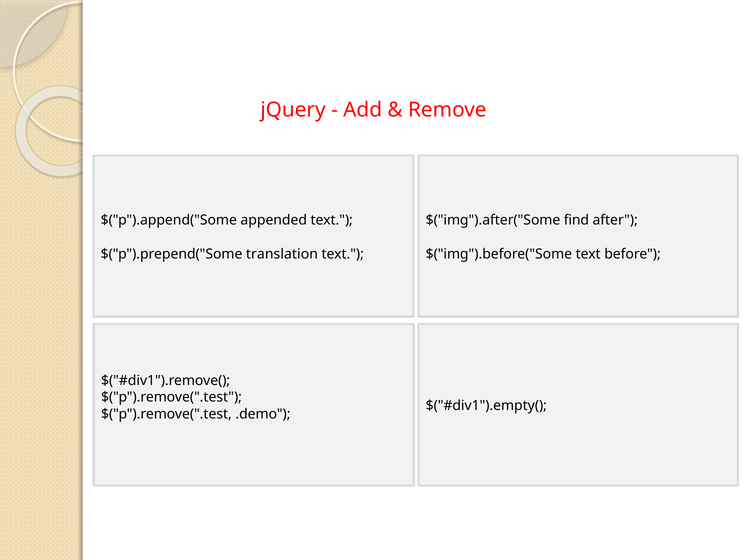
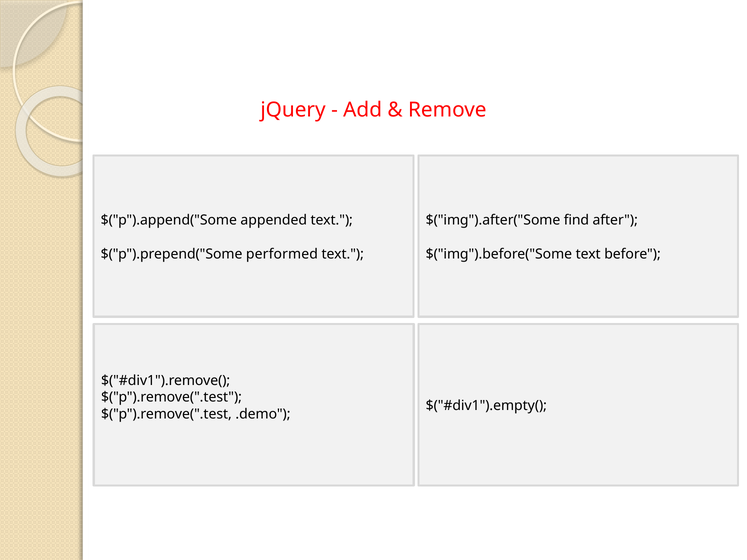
translation: translation -> performed (282, 254)
